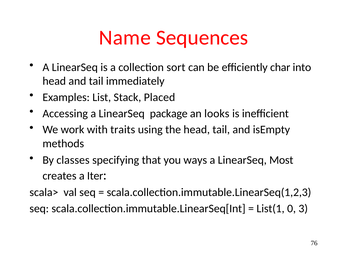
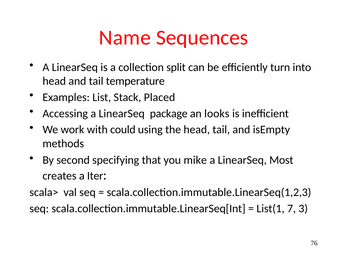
sort: sort -> split (176, 67)
char: char -> turn (280, 67)
immediately: immediately -> temperature (135, 81)
traits: traits -> could (123, 130)
classes: classes -> second (73, 160)
ways: ways -> mike (195, 160)
0: 0 -> 7 (292, 209)
